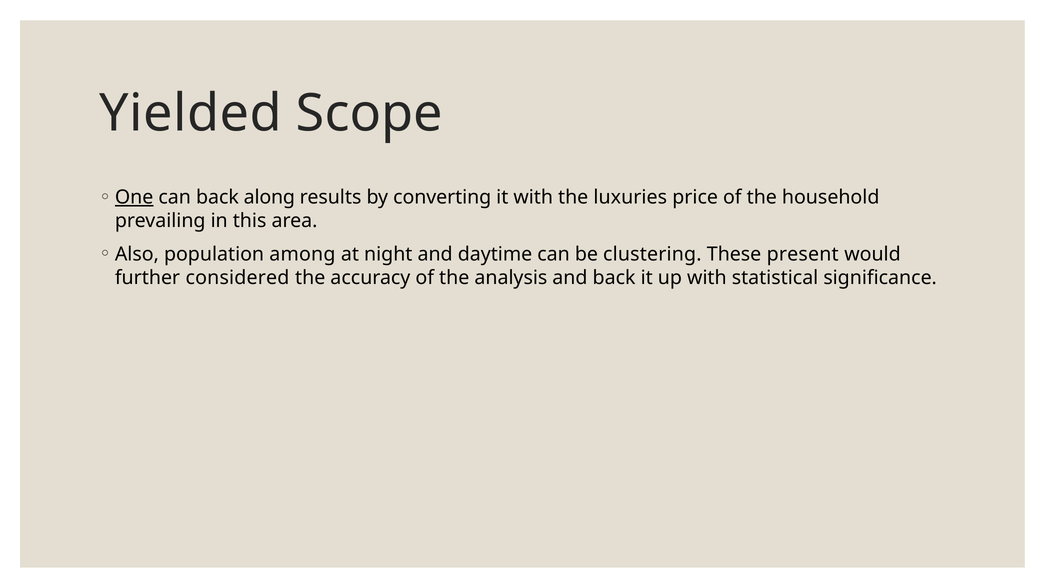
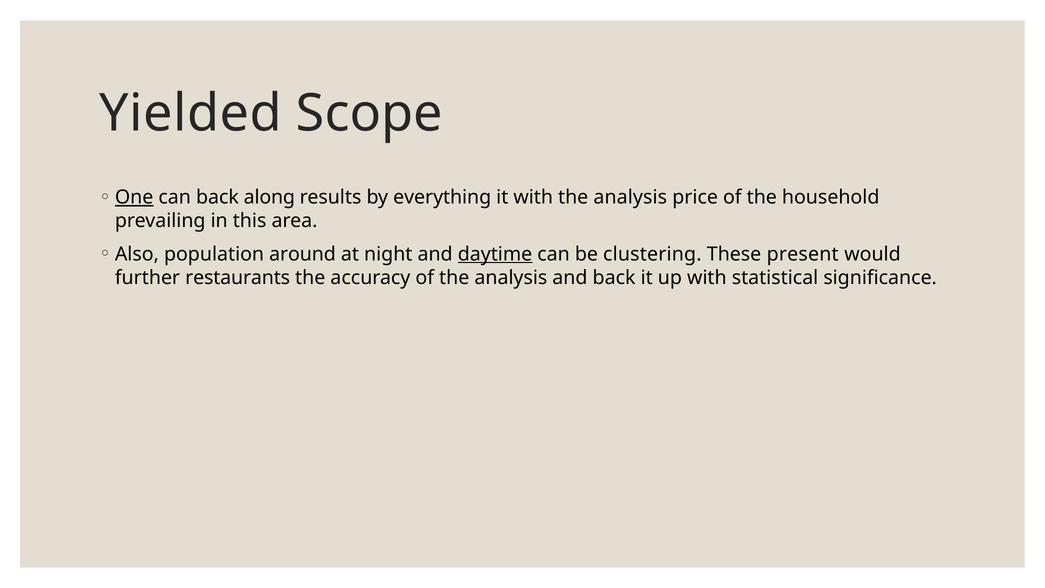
converting: converting -> everything (442, 197)
with the luxuries: luxuries -> analysis (630, 197)
among: among -> around (303, 254)
daytime underline: none -> present (495, 254)
considered: considered -> restaurants (238, 278)
